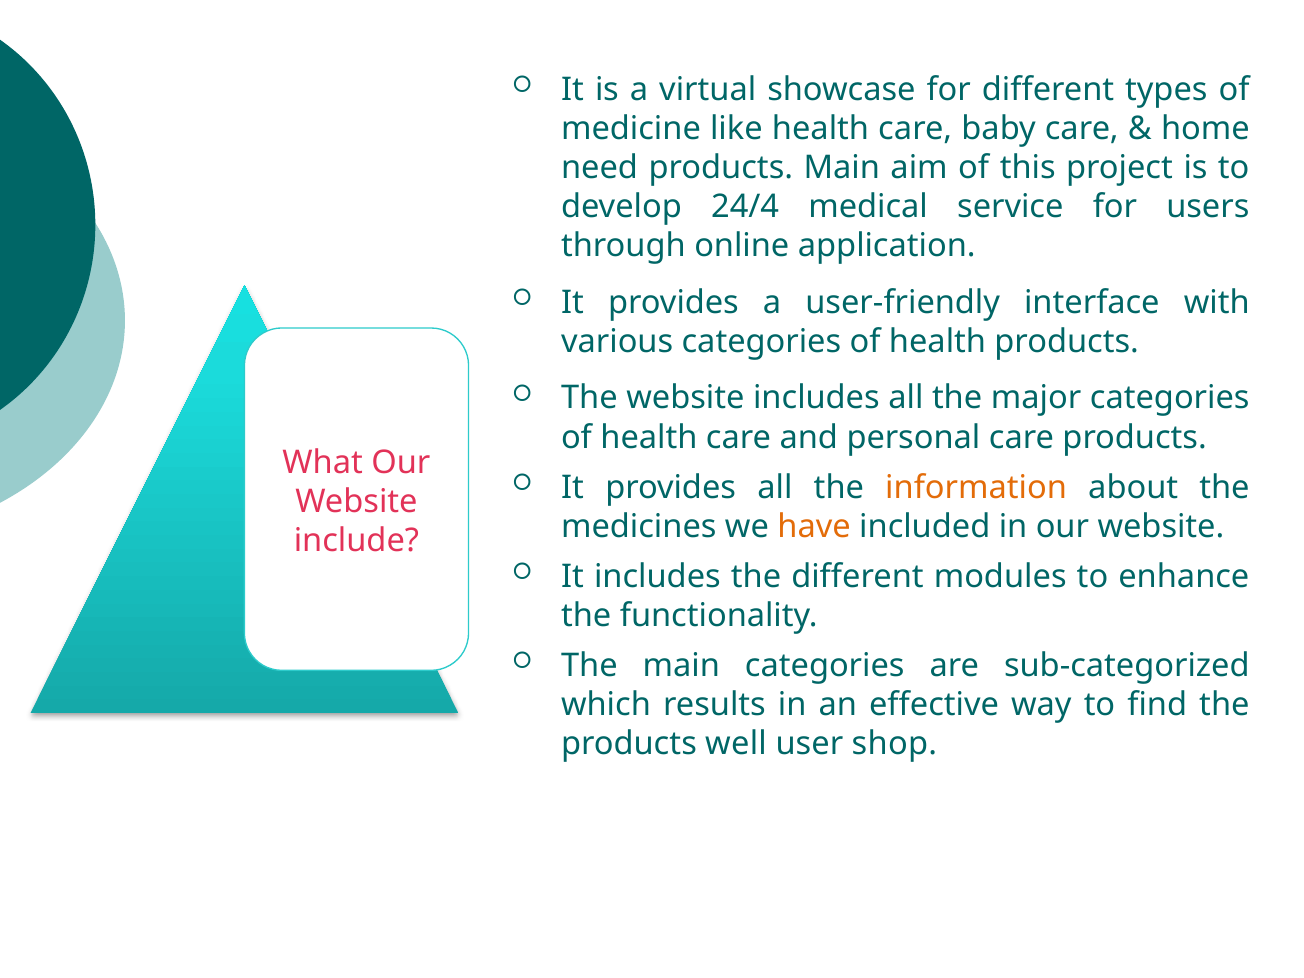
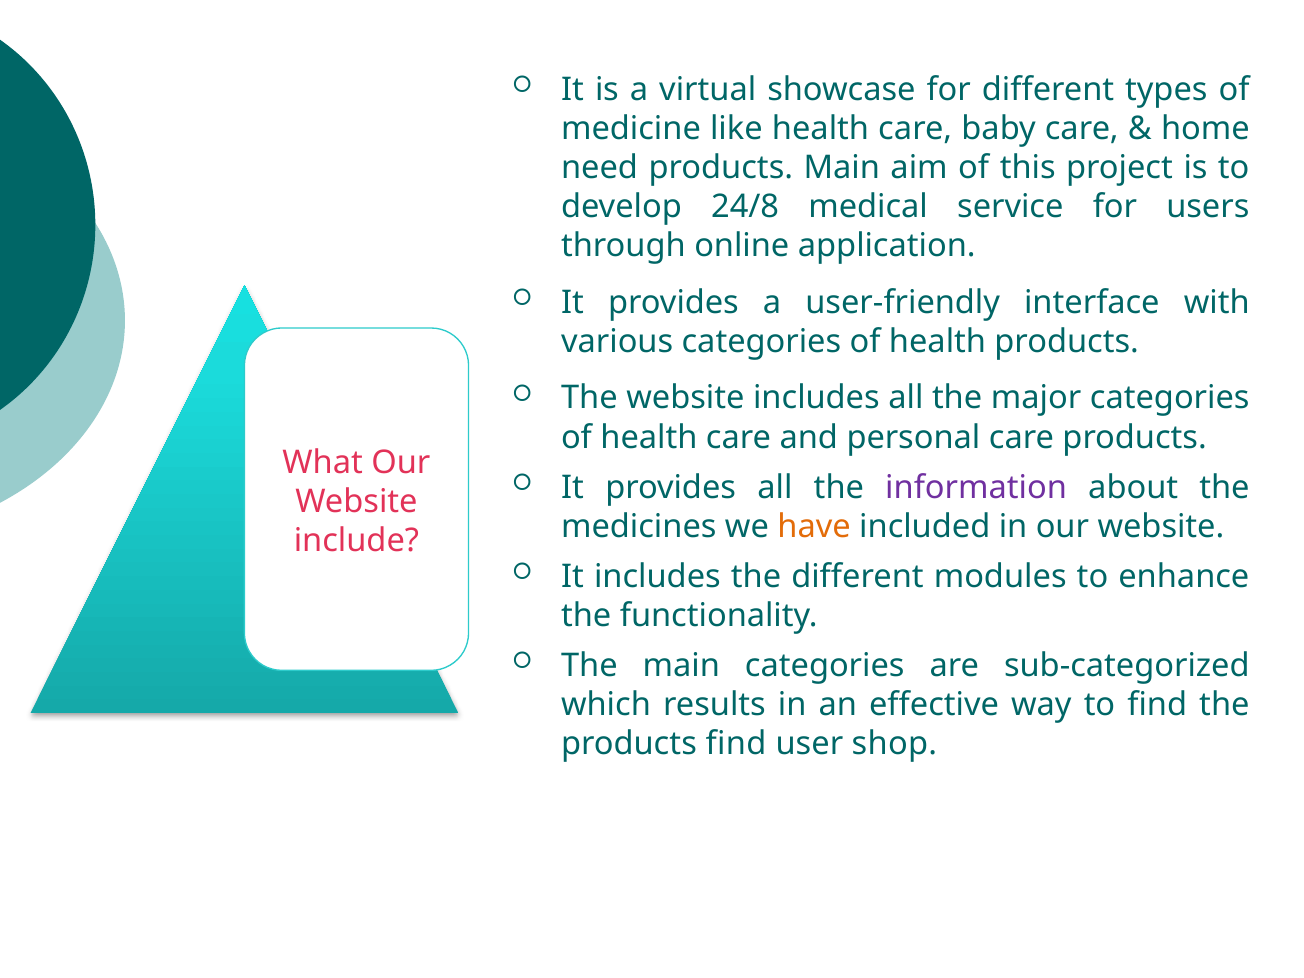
24/4: 24/4 -> 24/8 (745, 207)
information colour: orange -> purple (976, 487)
products well: well -> find (736, 744)
